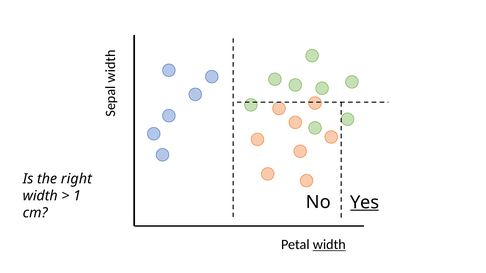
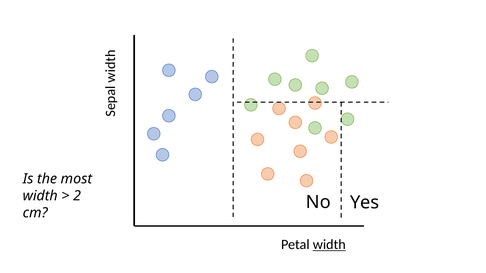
right: right -> most (76, 179)
1: 1 -> 2 (77, 196)
Yes underline: present -> none (365, 203)
